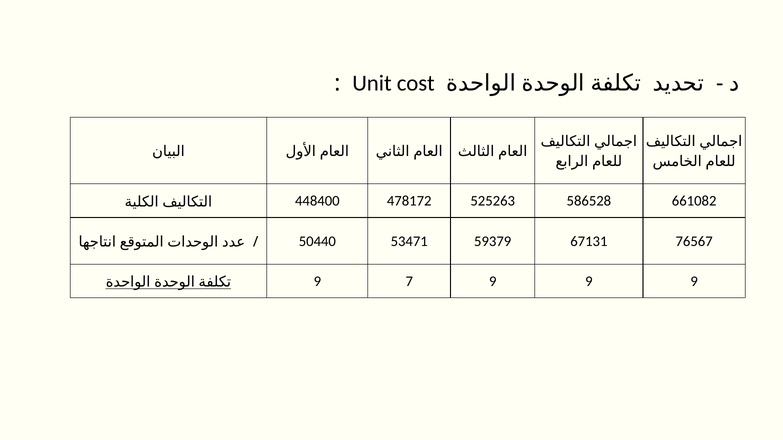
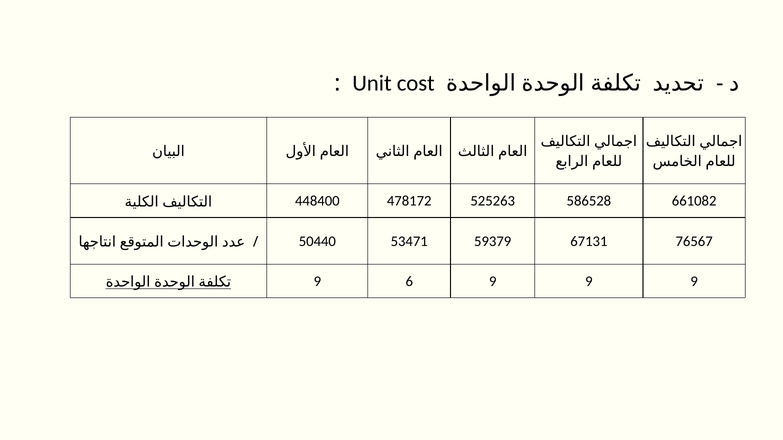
7: 7 -> 6 (409, 282)
